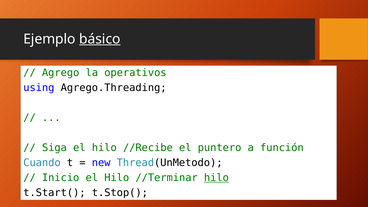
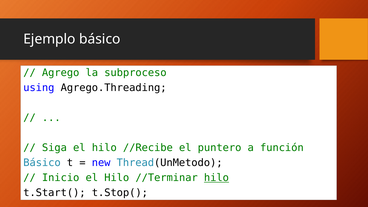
básico underline: present -> none (100, 39)
operativos: operativos -> subproceso (135, 73)
Cuando: Cuando -> Básico (42, 163)
